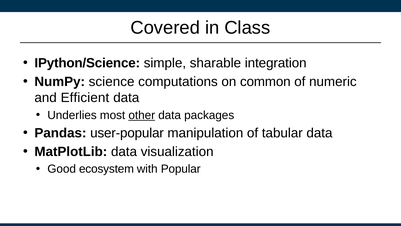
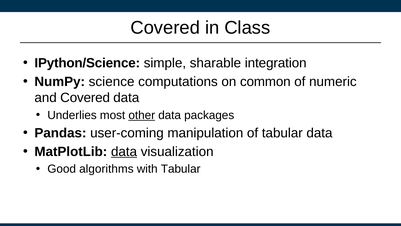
and Efficient: Efficient -> Covered (85, 98)
user-popular: user-popular -> user-coming (127, 133)
data underline: none -> present (124, 151)
ecosystem: ecosystem -> algorithms (106, 169)
with Popular: Popular -> Tabular (181, 169)
